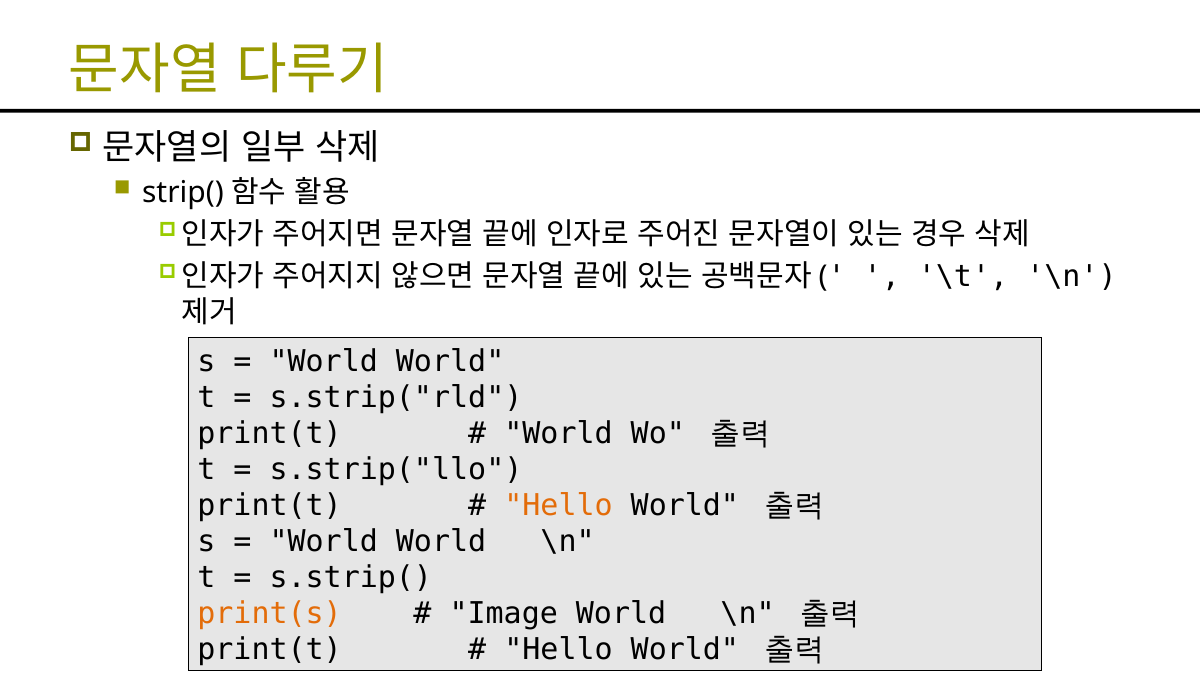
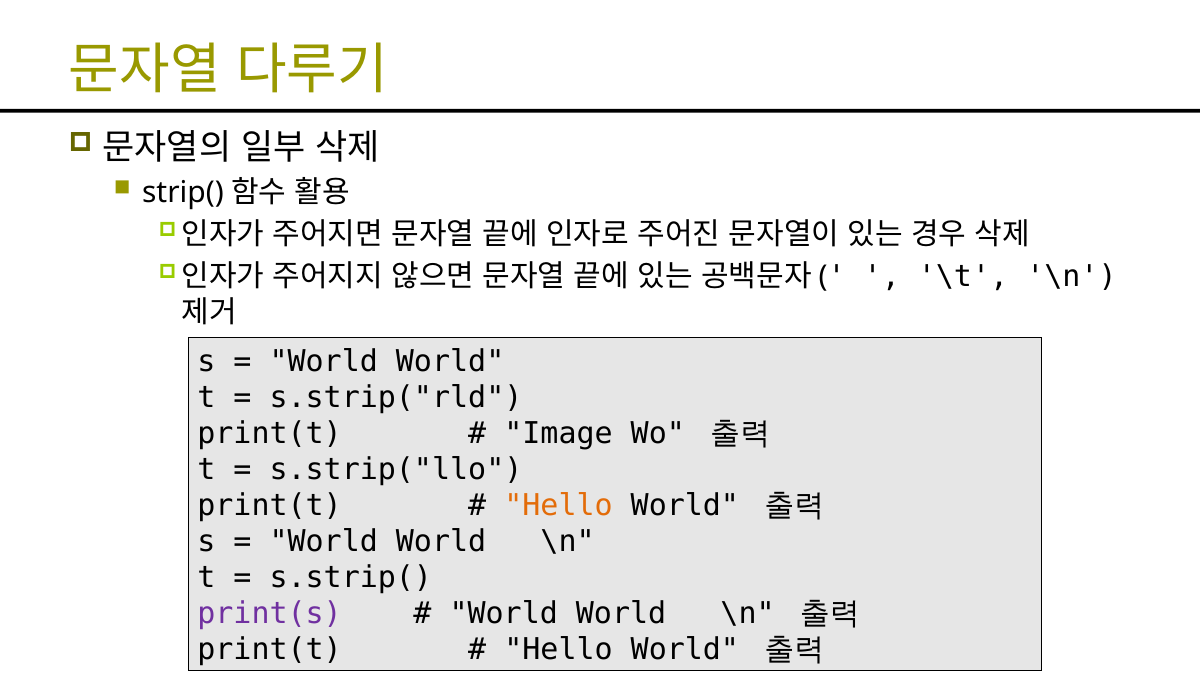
World: World -> Image (558, 434)
print(s colour: orange -> purple (270, 614)
Image: Image -> World (504, 614)
